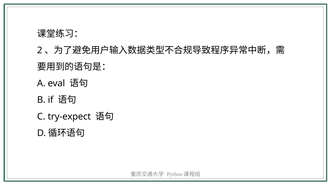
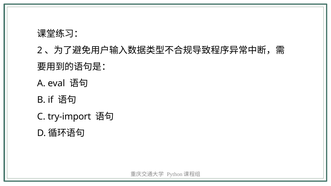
try-expect: try-expect -> try-import (69, 117)
